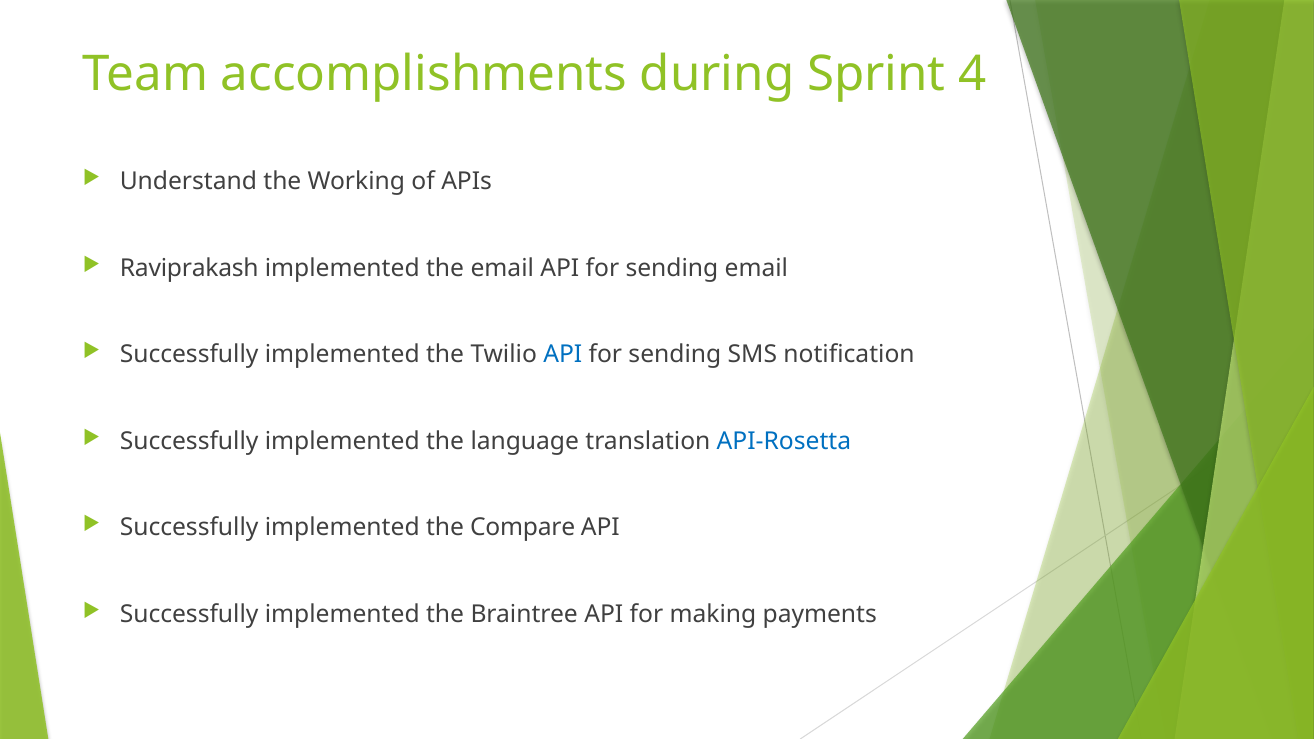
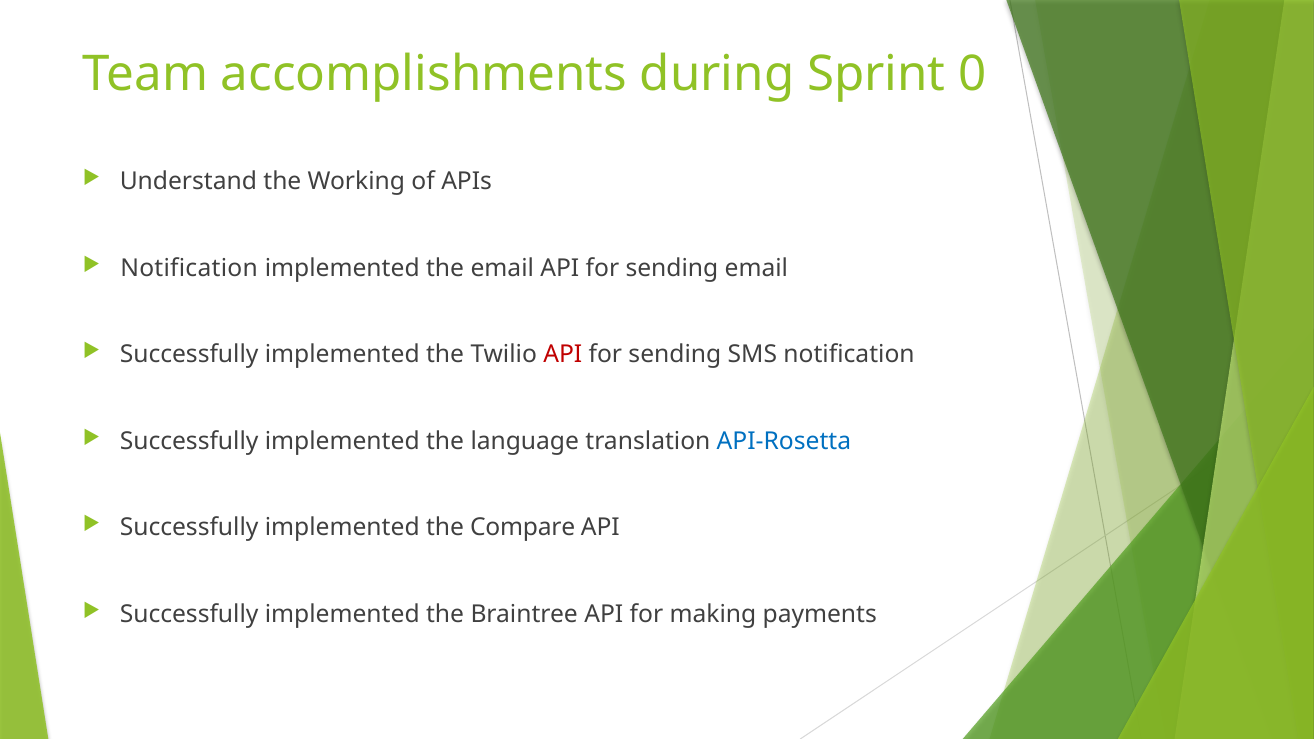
4: 4 -> 0 (973, 74)
Raviprakash: Raviprakash -> Notification (189, 268)
API colour: blue -> red (563, 355)
